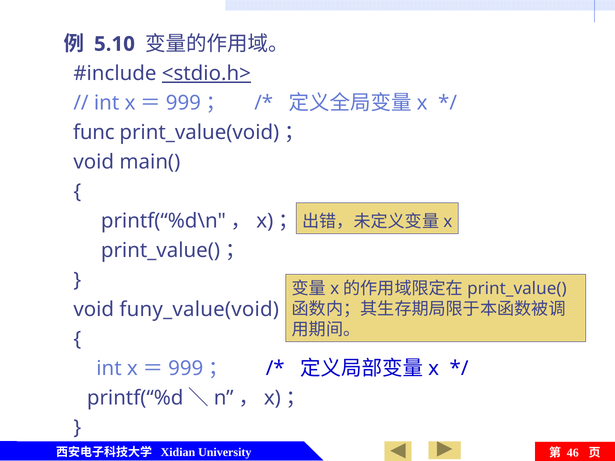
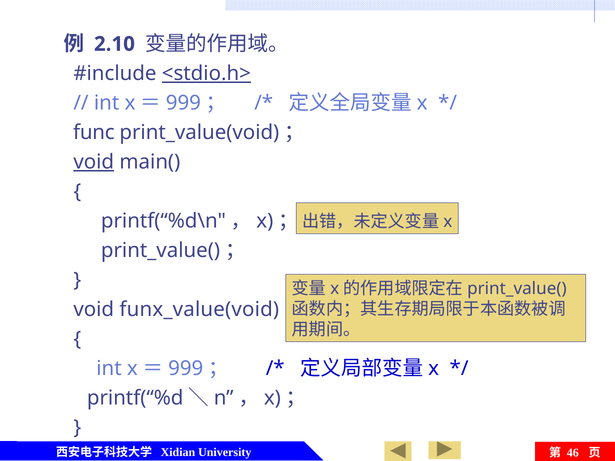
5.10: 5.10 -> 2.10 (114, 44)
void underline: none -> present (94, 162)
funy_value(void: funy_value(void -> funx_value(void (199, 310)
